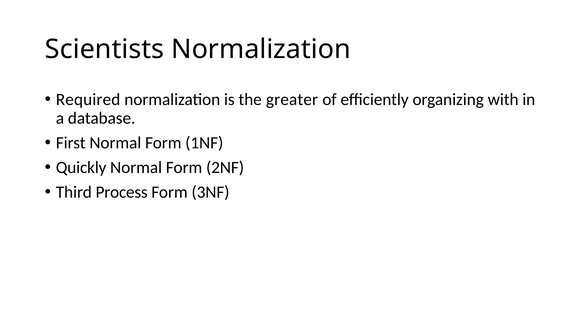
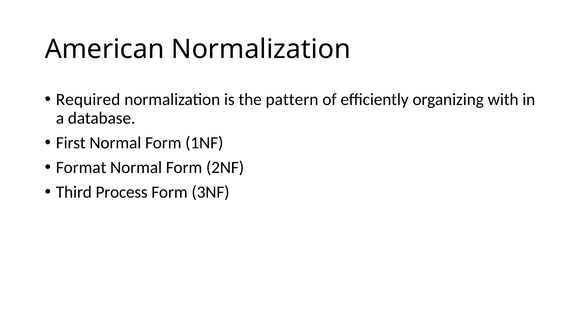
Scientists: Scientists -> American (105, 49)
greater: greater -> pattern (292, 99)
Quickly: Quickly -> Format (81, 167)
